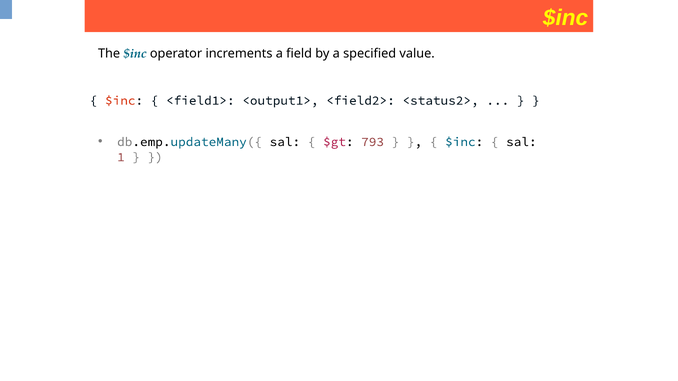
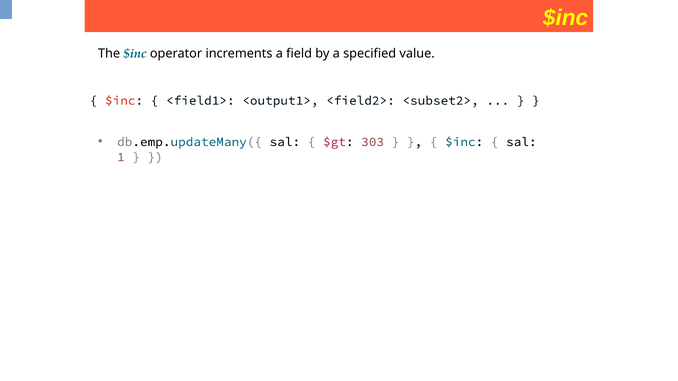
<status2>: <status2> -> <subset2> (441, 101)
793: 793 -> 303 (373, 142)
